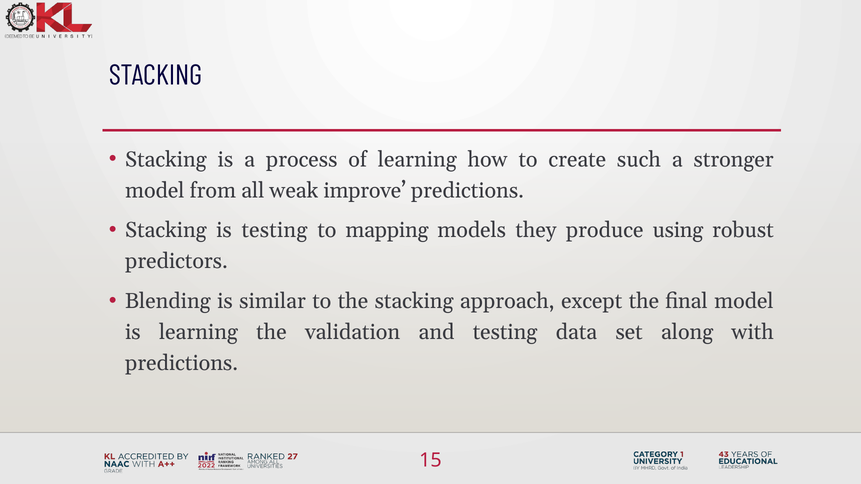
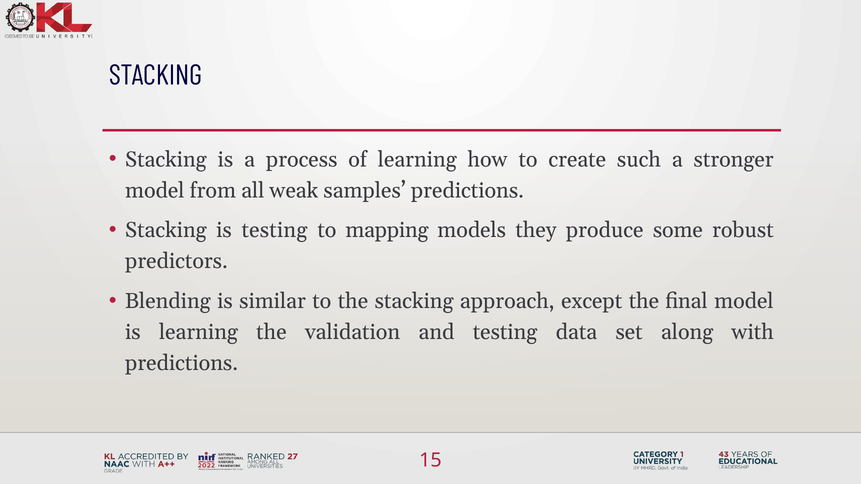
improve: improve -> samples (365, 191)
using: using -> some (678, 230)
